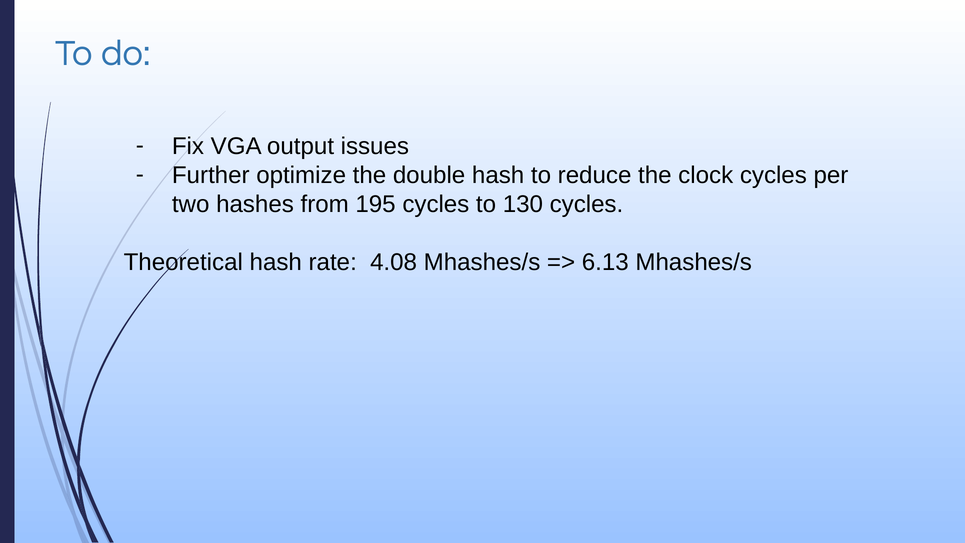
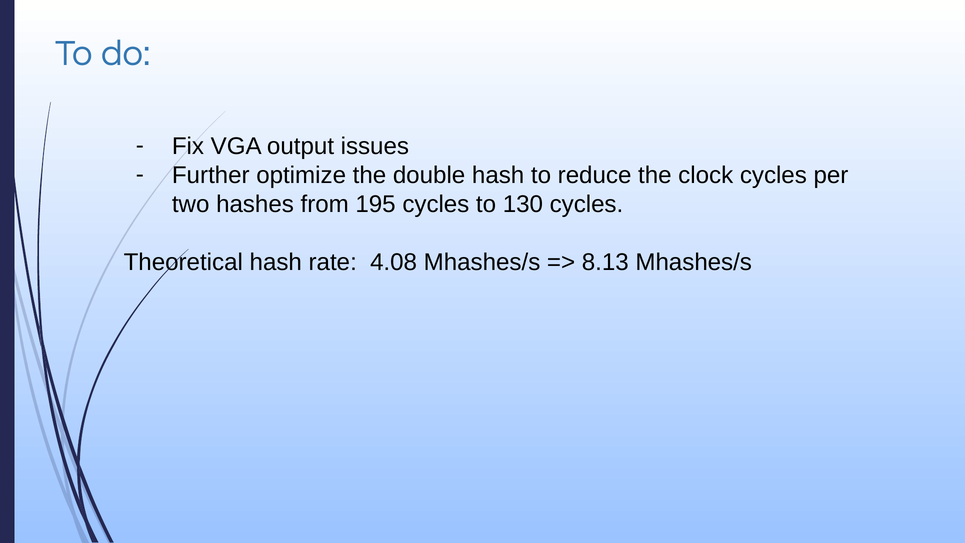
6.13: 6.13 -> 8.13 (605, 262)
